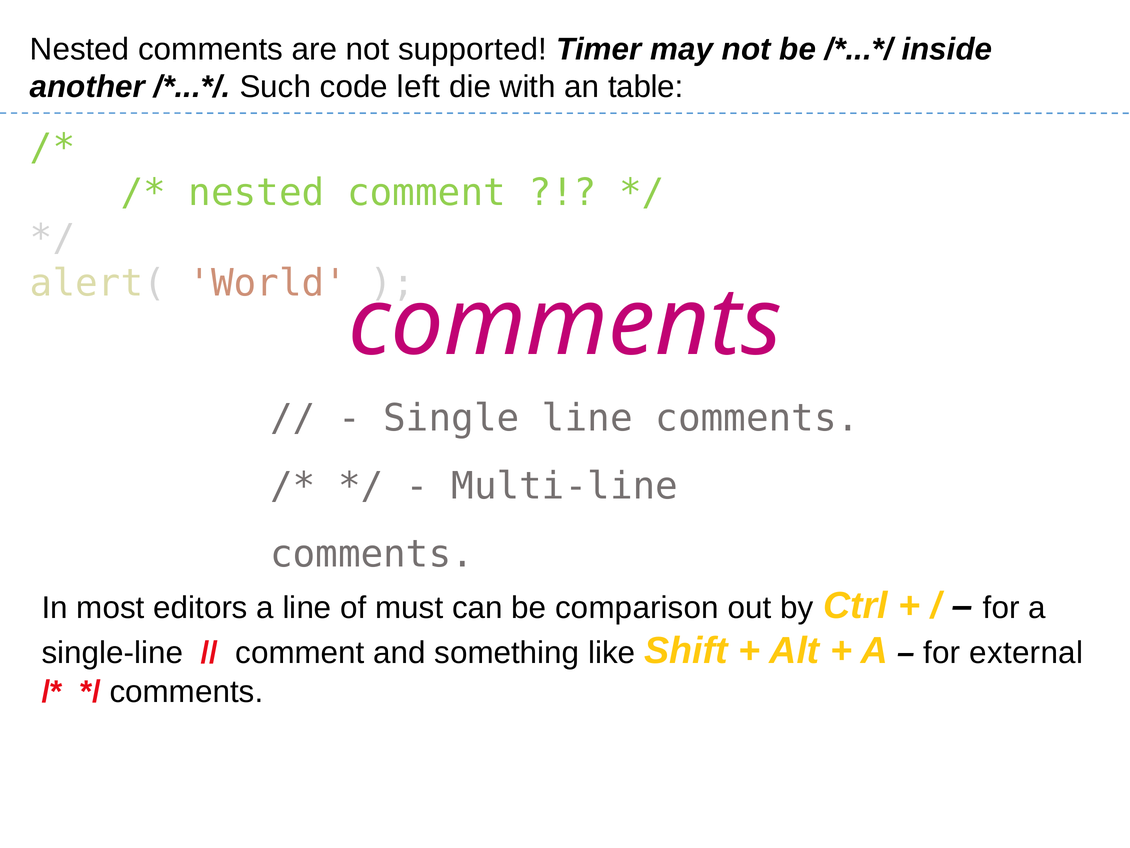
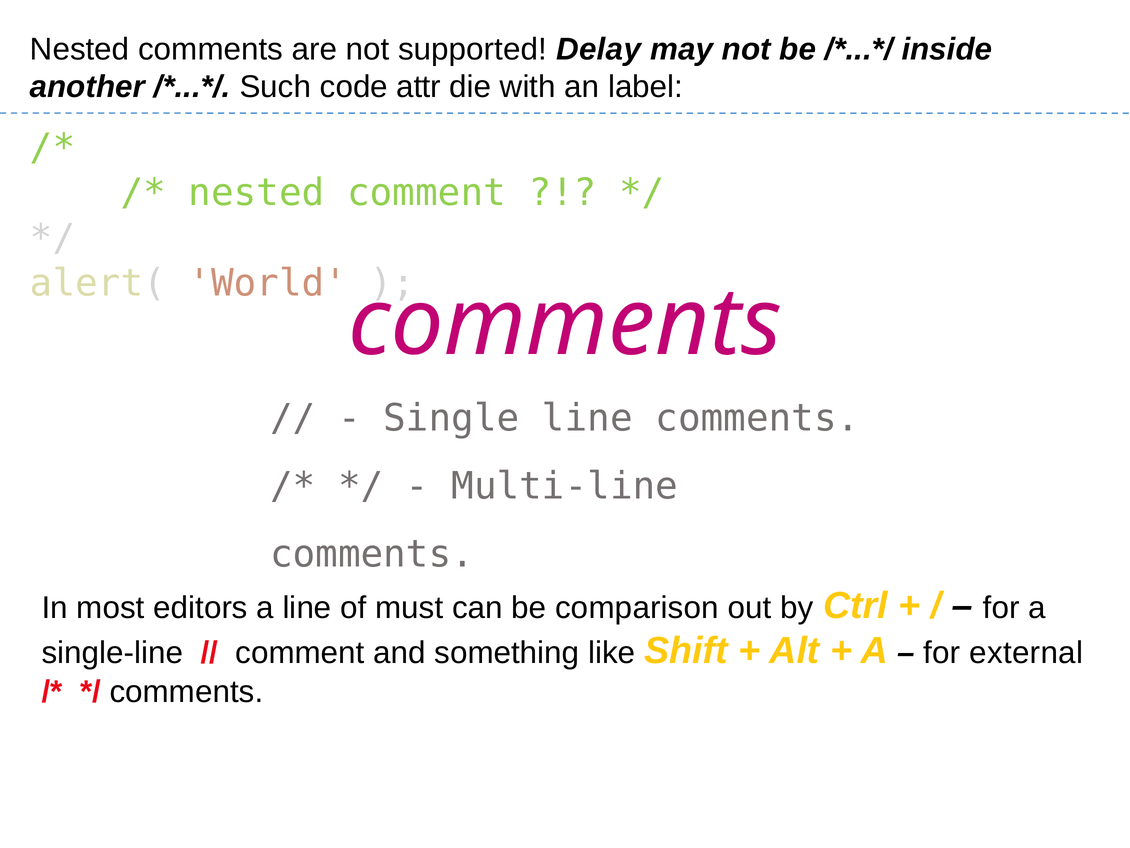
Timer: Timer -> Delay (599, 49)
left: left -> attr (419, 87)
table: table -> label (646, 87)
